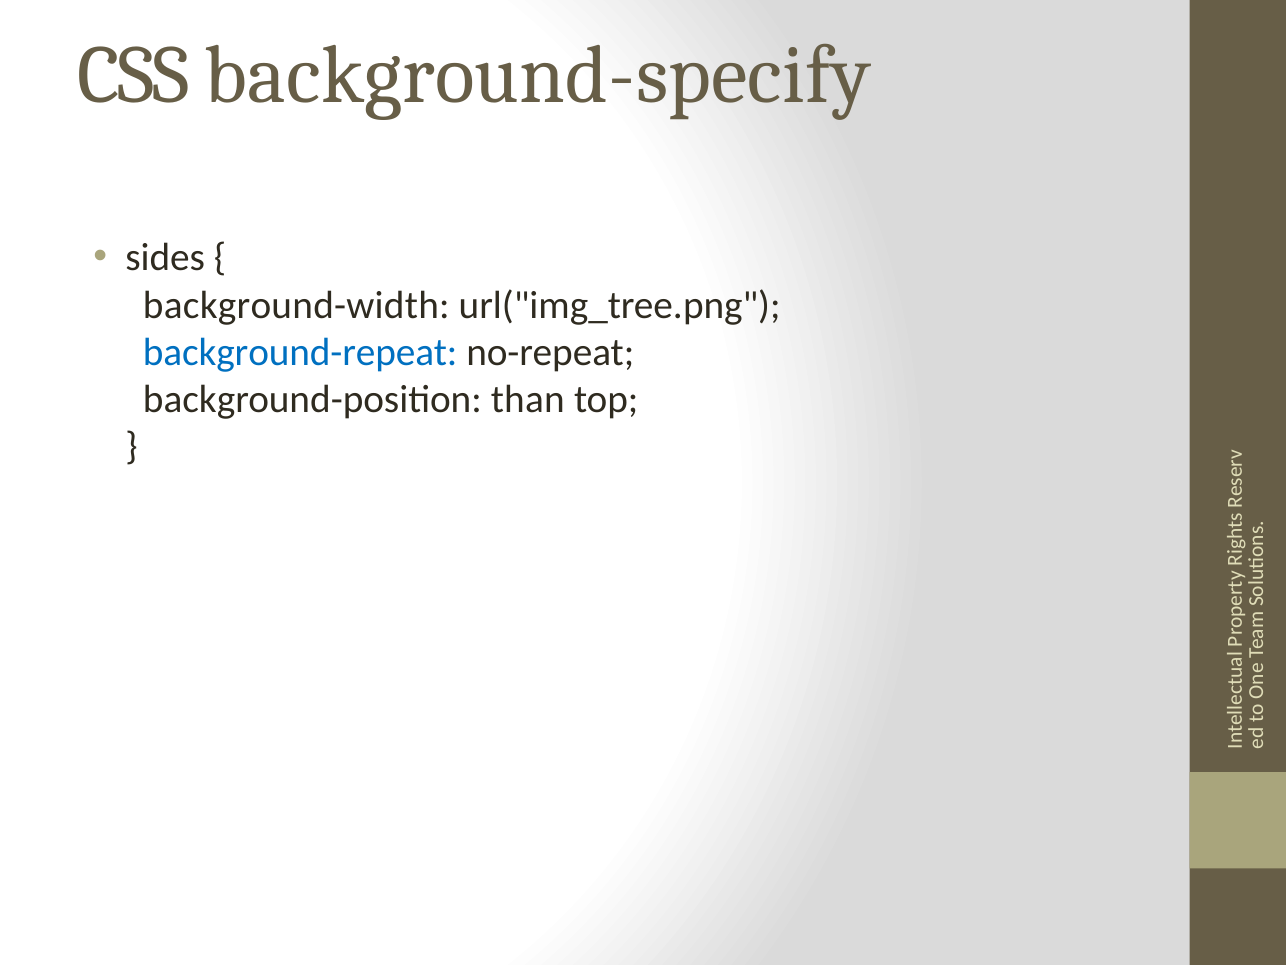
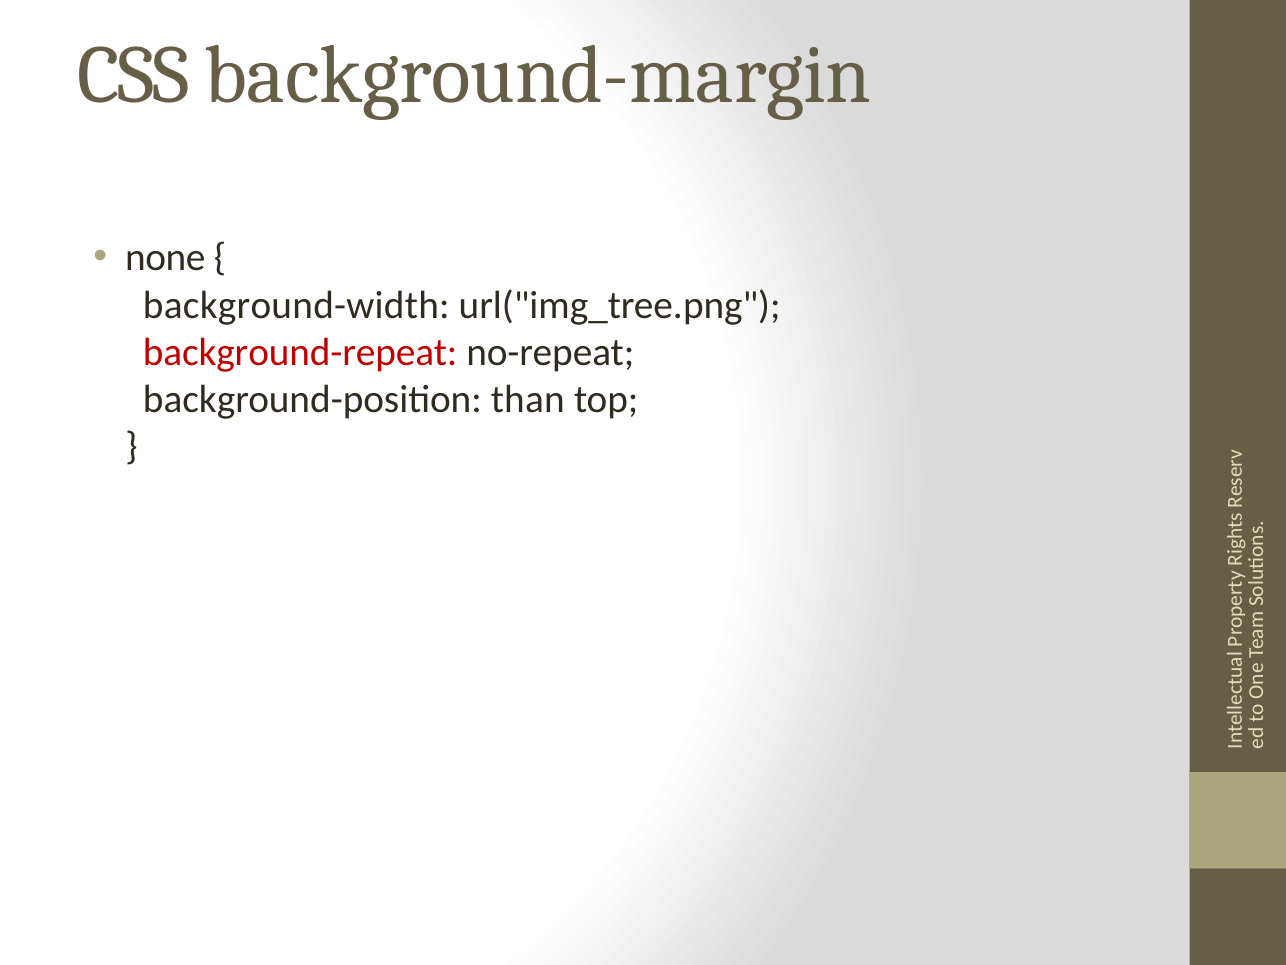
background-specify: background-specify -> background-margin (538, 75)
sides: sides -> none (165, 258)
background-repeat colour: blue -> red (300, 352)
